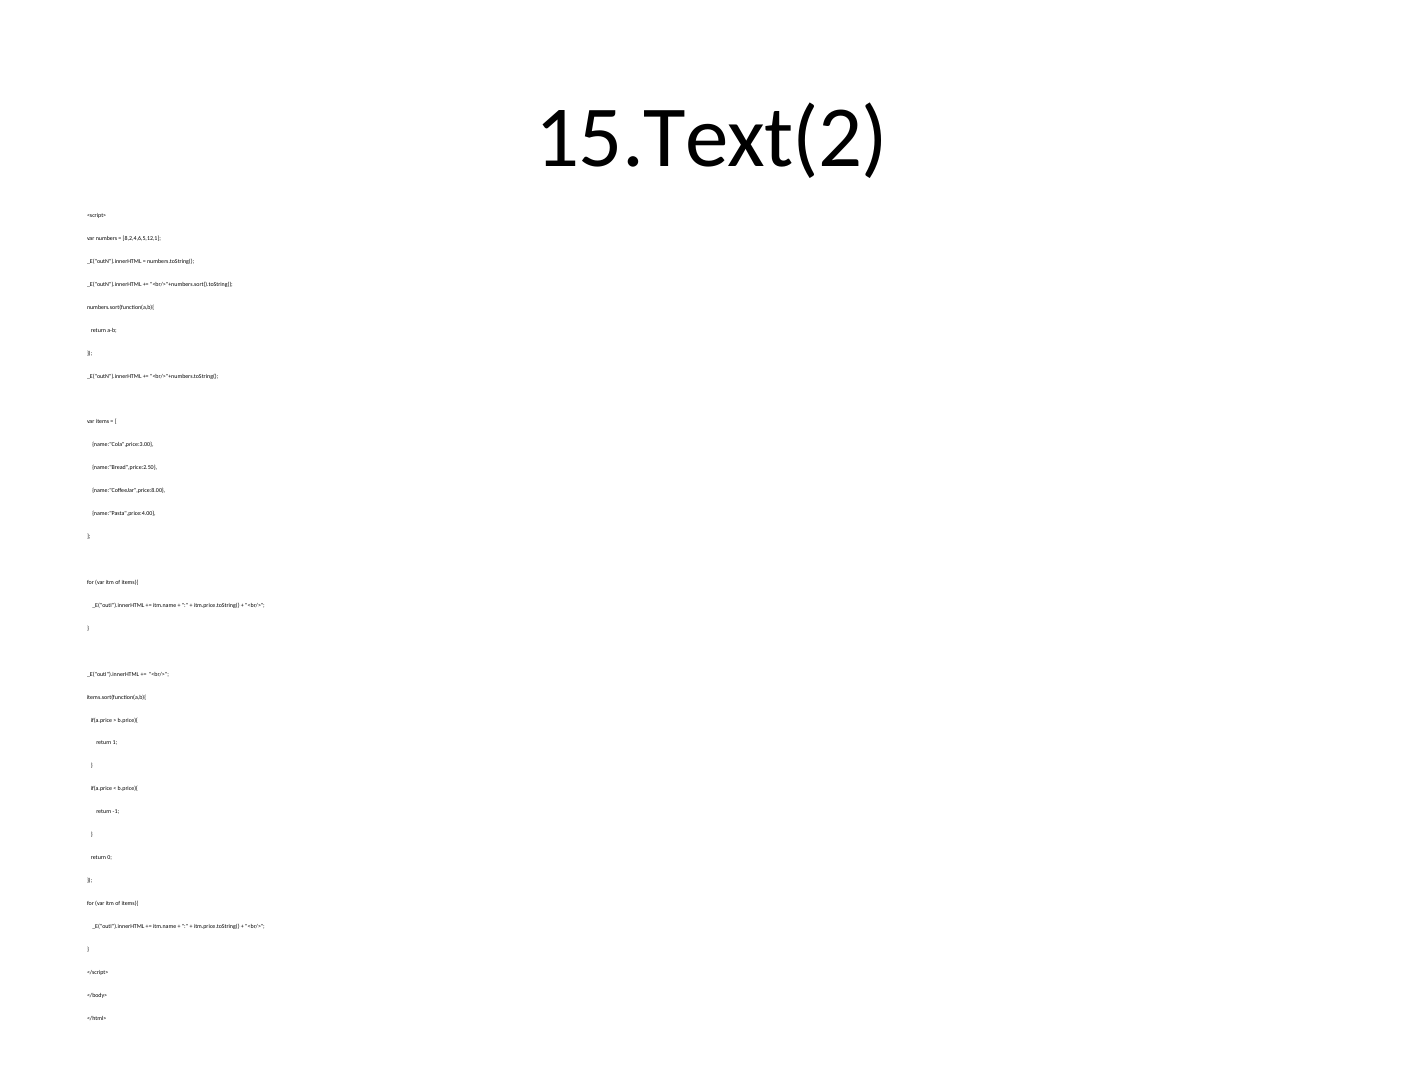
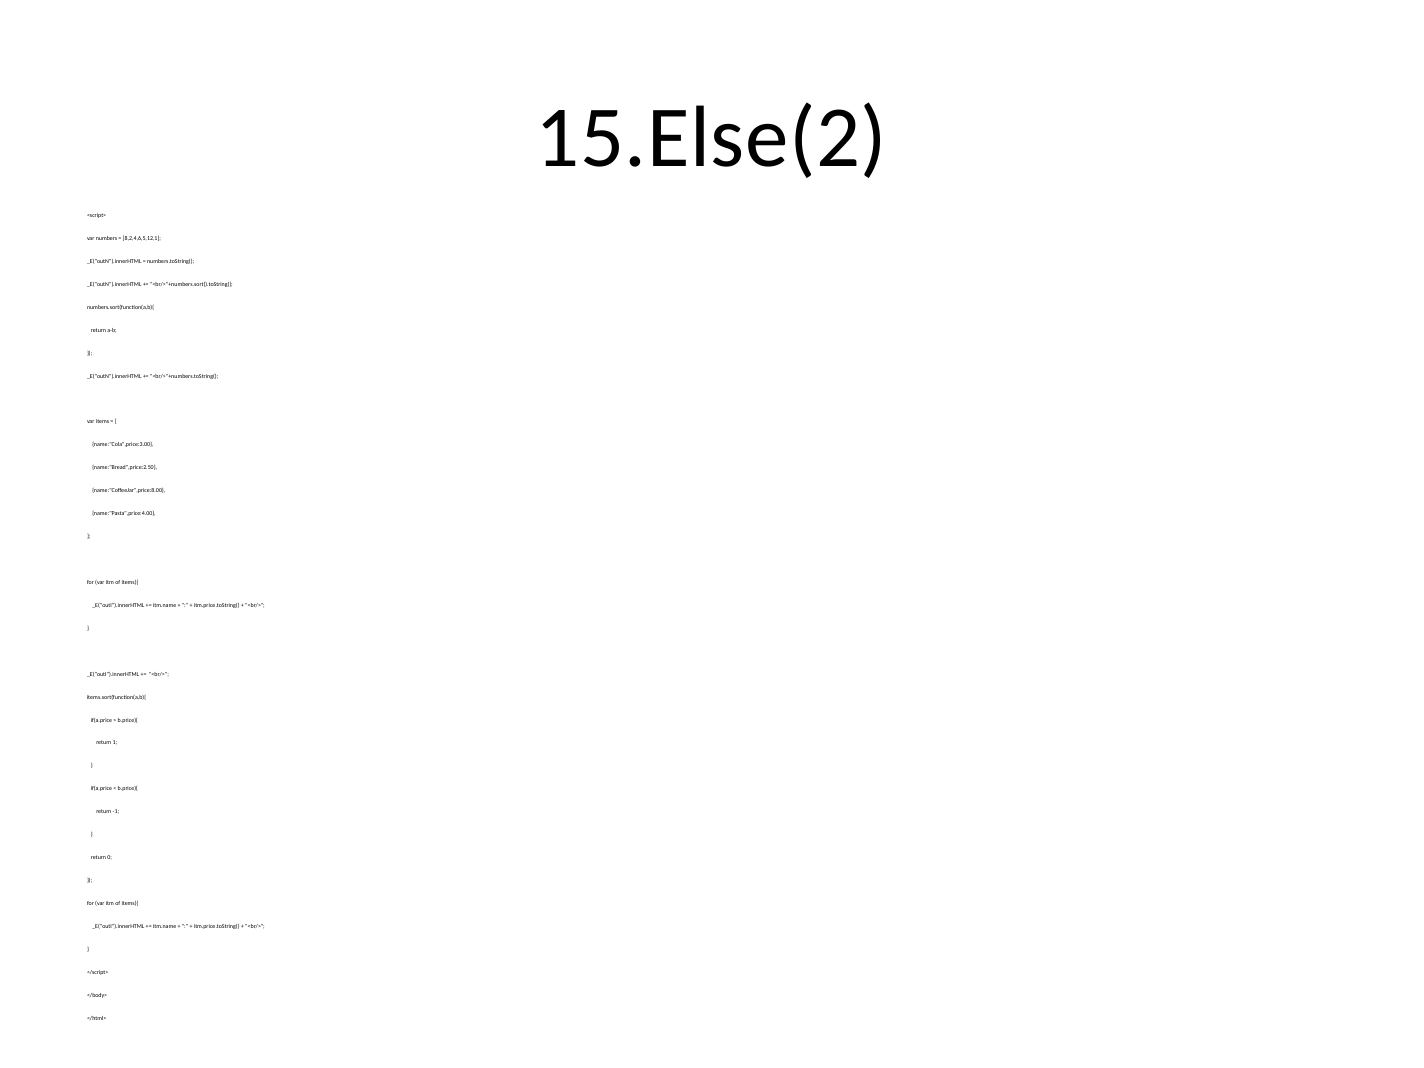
15.Text(2: 15.Text(2 -> 15.Else(2 (711, 138)
